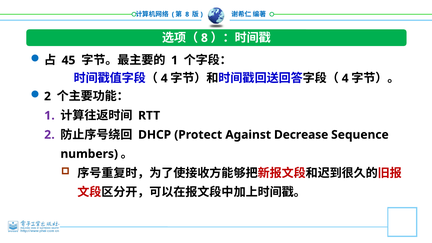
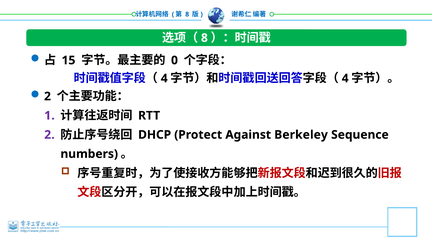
45: 45 -> 15 (68, 60)
1: 1 -> 0 (174, 60)
Decrease: Decrease -> Berkeley (301, 135)
